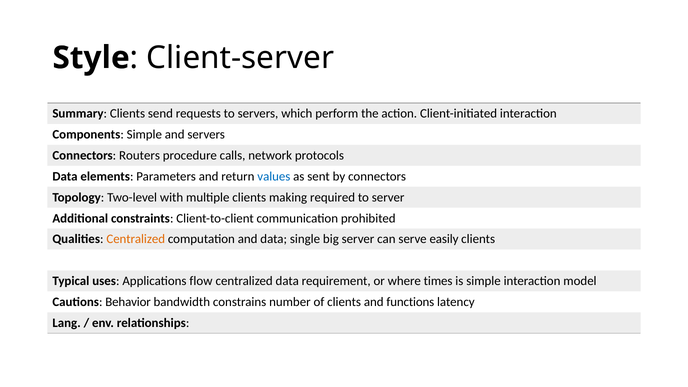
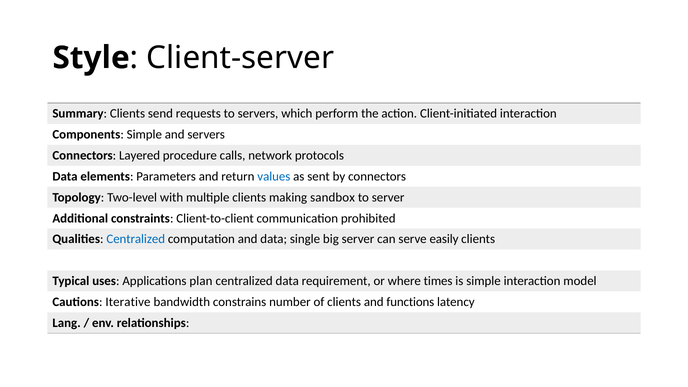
Routers: Routers -> Layered (140, 155)
required: required -> sandbox (333, 197)
Centralized colour: orange -> blue (136, 239)
flow: flow -> plan (201, 281)
Behavior: Behavior -> Iterative (128, 302)
